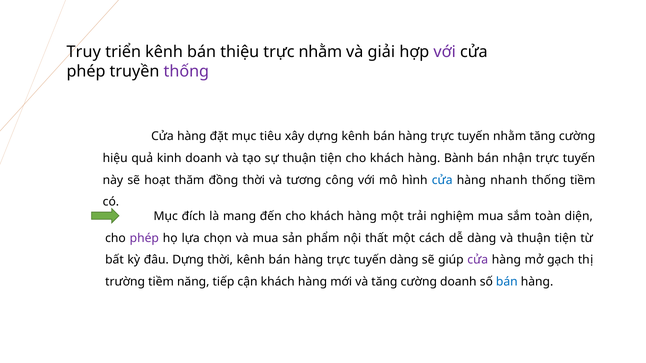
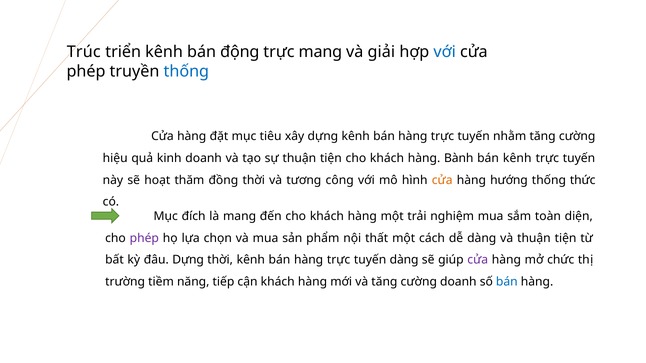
Truy: Truy -> Trúc (84, 52)
thiệu: thiệu -> động (240, 52)
trực nhằm: nhằm -> mang (320, 52)
với colour: purple -> blue (445, 52)
thống colour: purple -> blue (186, 71)
bán nhận: nhận -> kênh (517, 158)
cửa colour: blue -> orange (442, 180)
nhanh: nhanh -> hướng (509, 180)
thống tiềm: tiềm -> thức (583, 180)
gạch: gạch -> chức (561, 260)
